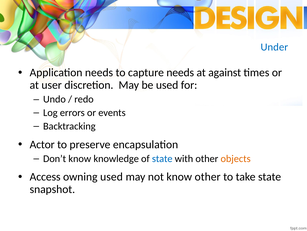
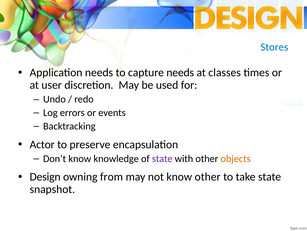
Under: Under -> Stores (274, 47)
against: against -> classes (225, 72)
state colour: blue -> purple (162, 158)
Access: Access -> Design (45, 176)
owning used: used -> from (112, 176)
